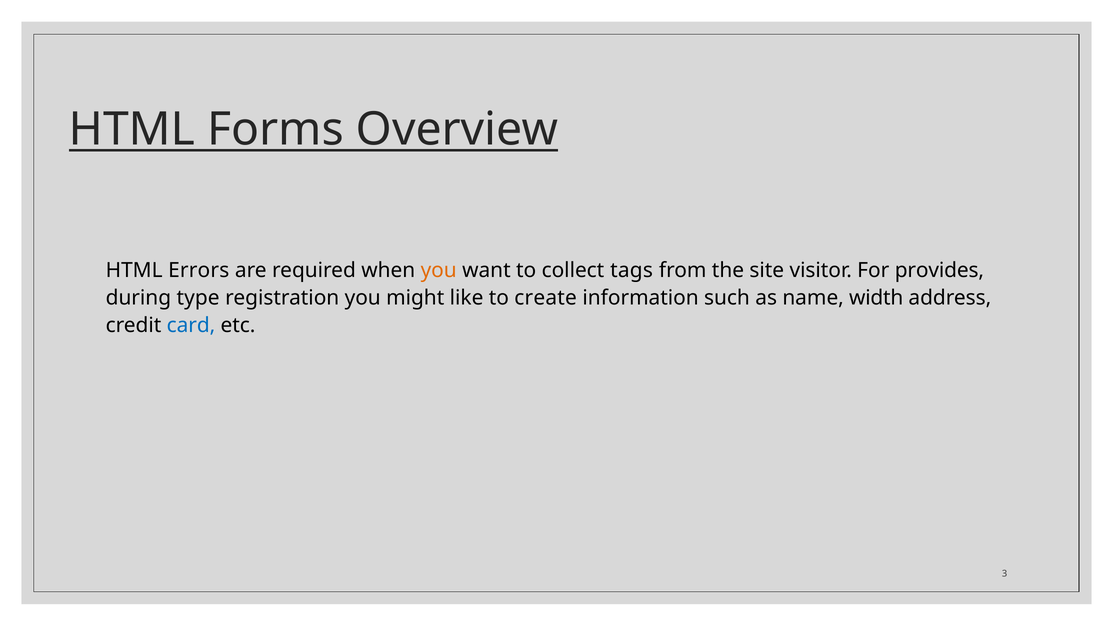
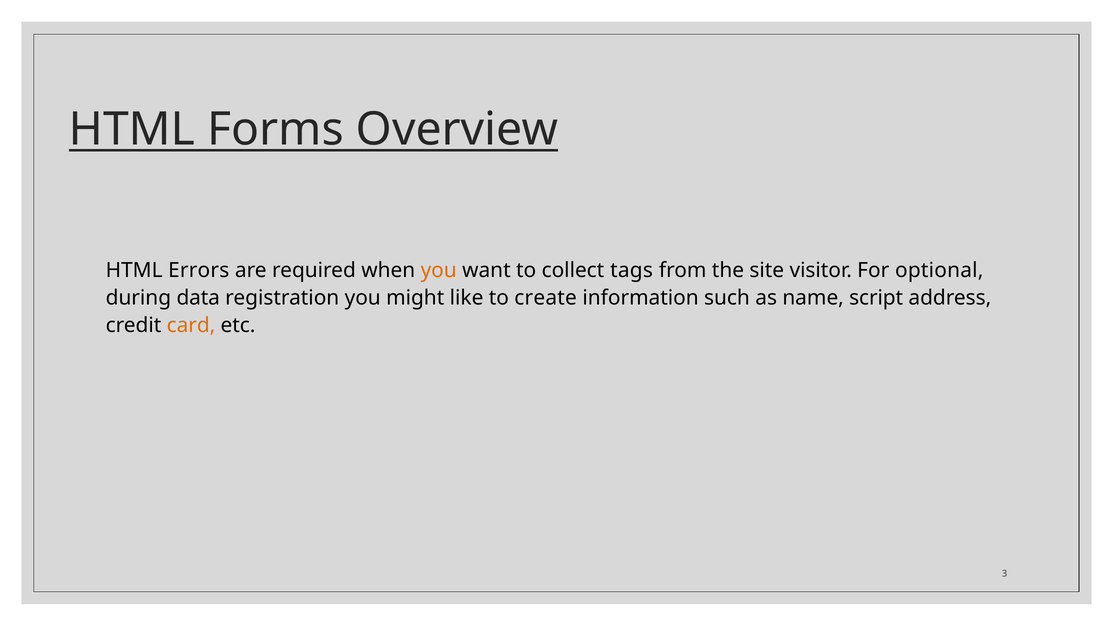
provides: provides -> optional (939, 270)
type: type -> data (198, 298)
width: width -> script (876, 298)
card colour: blue -> orange (191, 325)
